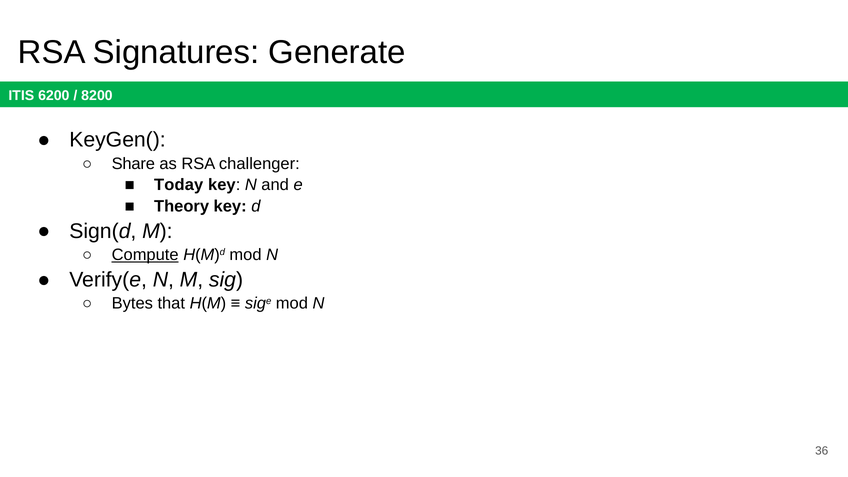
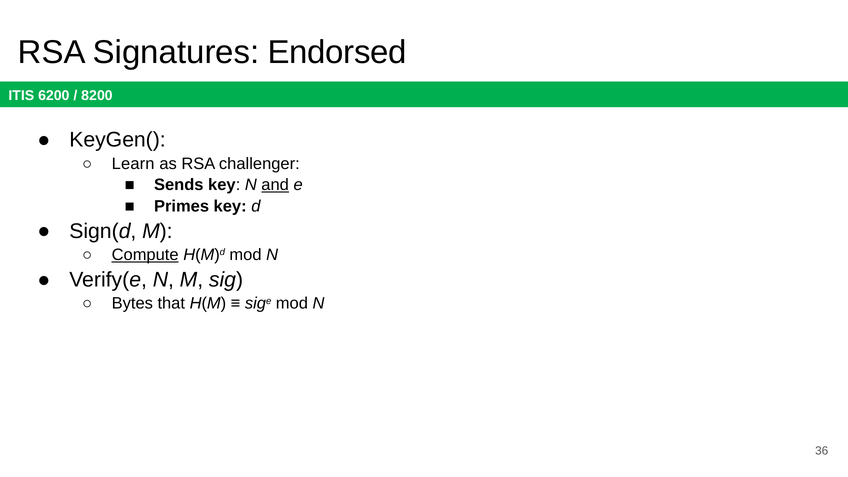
Generate: Generate -> Endorsed (337, 53)
Share: Share -> Learn (133, 164)
Today: Today -> Sends (179, 185)
and underline: none -> present (275, 185)
Theory: Theory -> Primes (182, 206)
